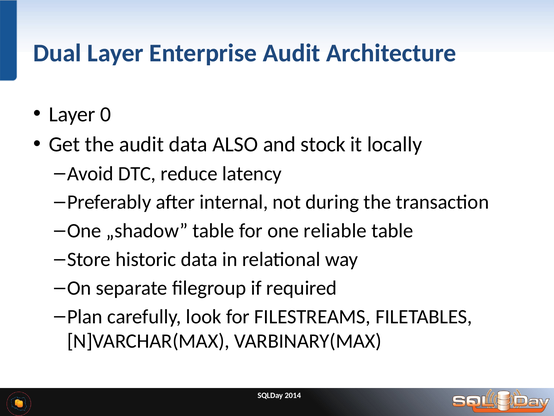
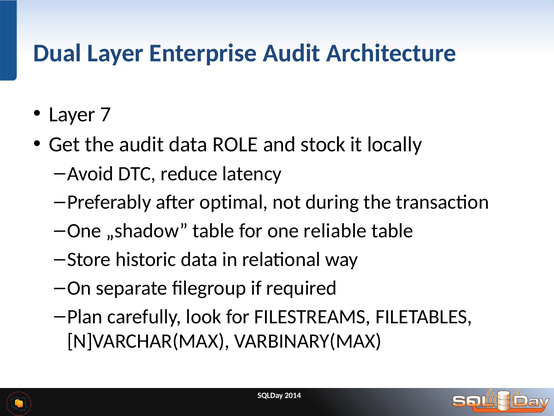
0: 0 -> 7 (106, 114)
ALSO: ALSO -> ROLE (235, 144)
internal: internal -> optimal (234, 202)
